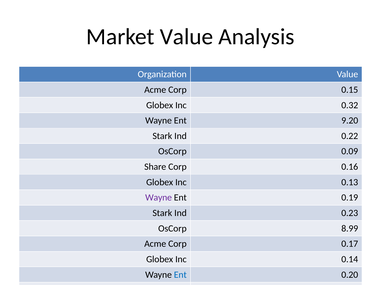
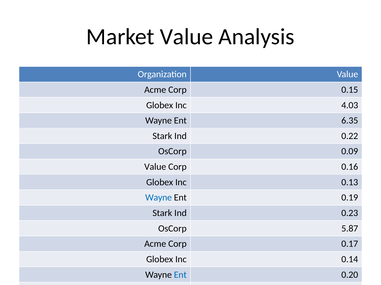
0.32: 0.32 -> 4.03 (350, 105)
9.20: 9.20 -> 6.35 (350, 121)
Share: Share -> Value (155, 167)
Wayne colour: purple -> blue (159, 198)
8.99: 8.99 -> 5.87 (350, 229)
